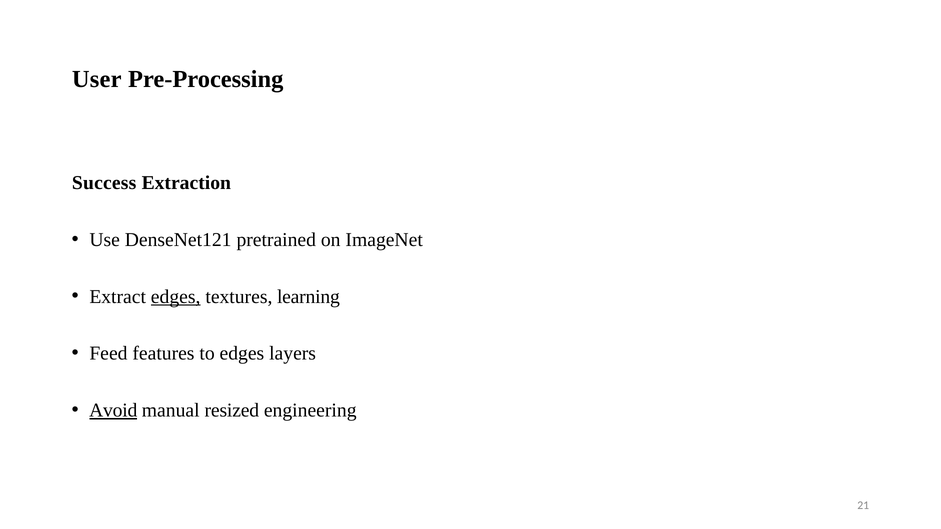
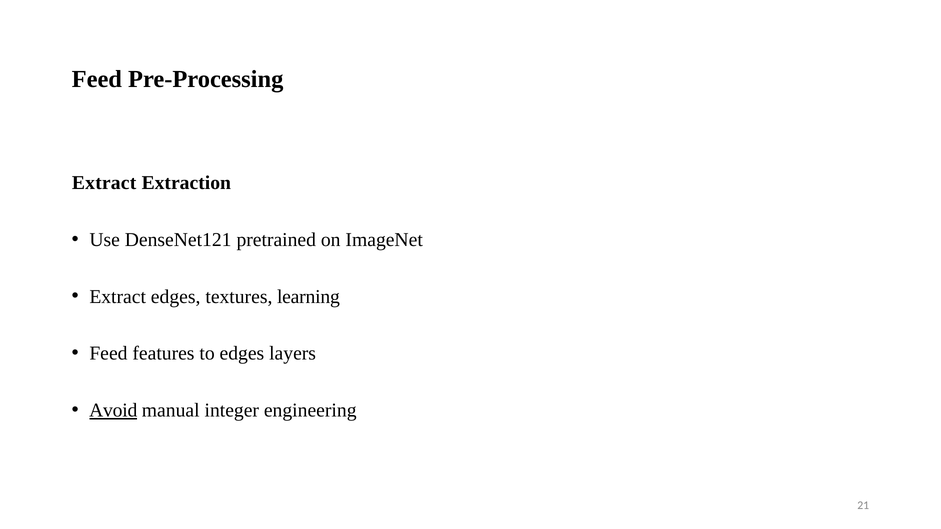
User: User -> Feed (97, 79)
Success: Success -> Extract (104, 183)
edges underline: present -> none (176, 297)
resized: resized -> integer (232, 411)
